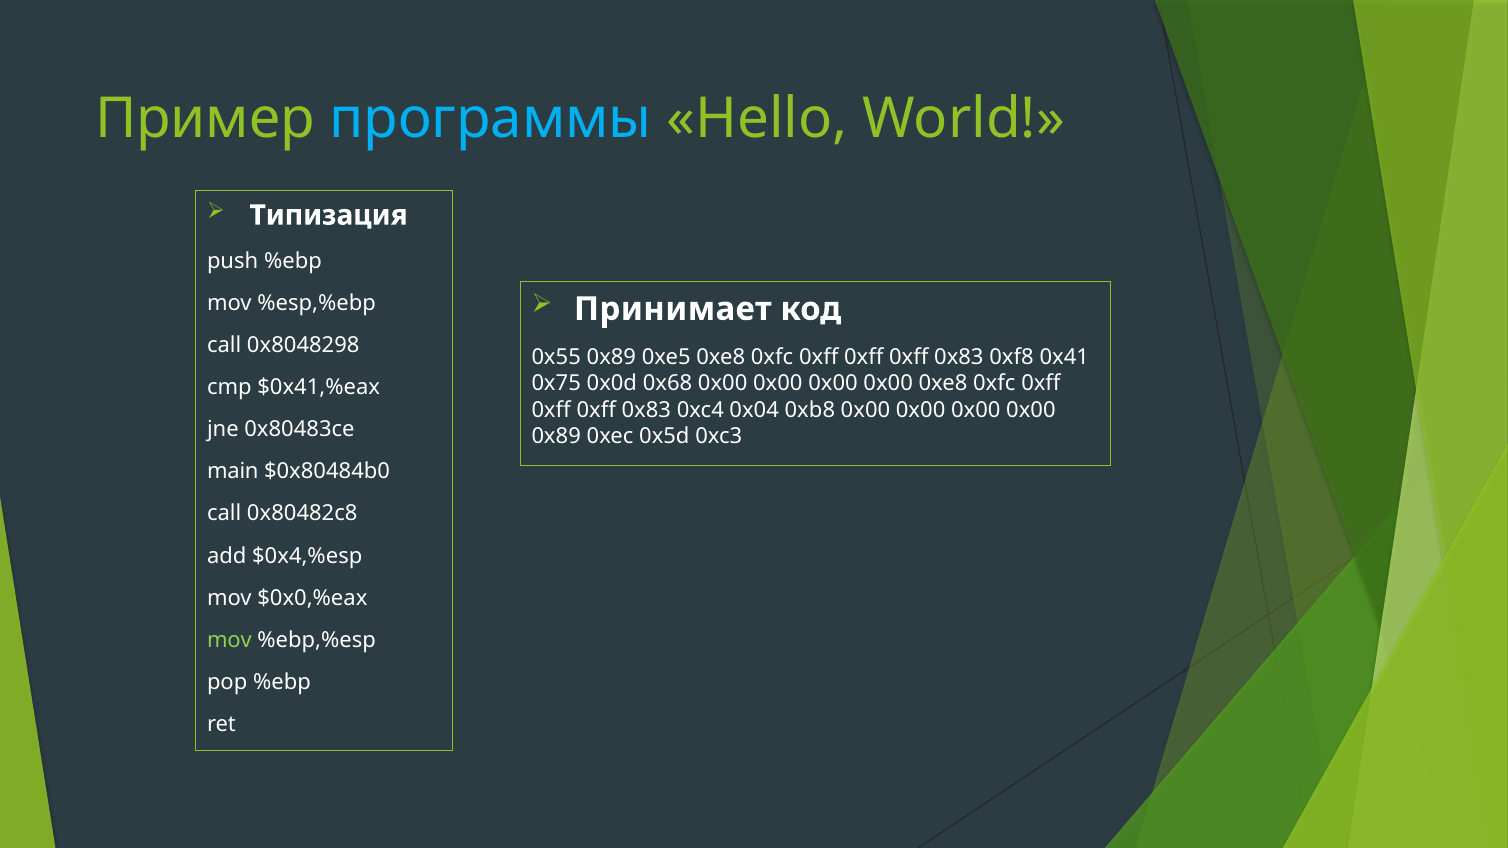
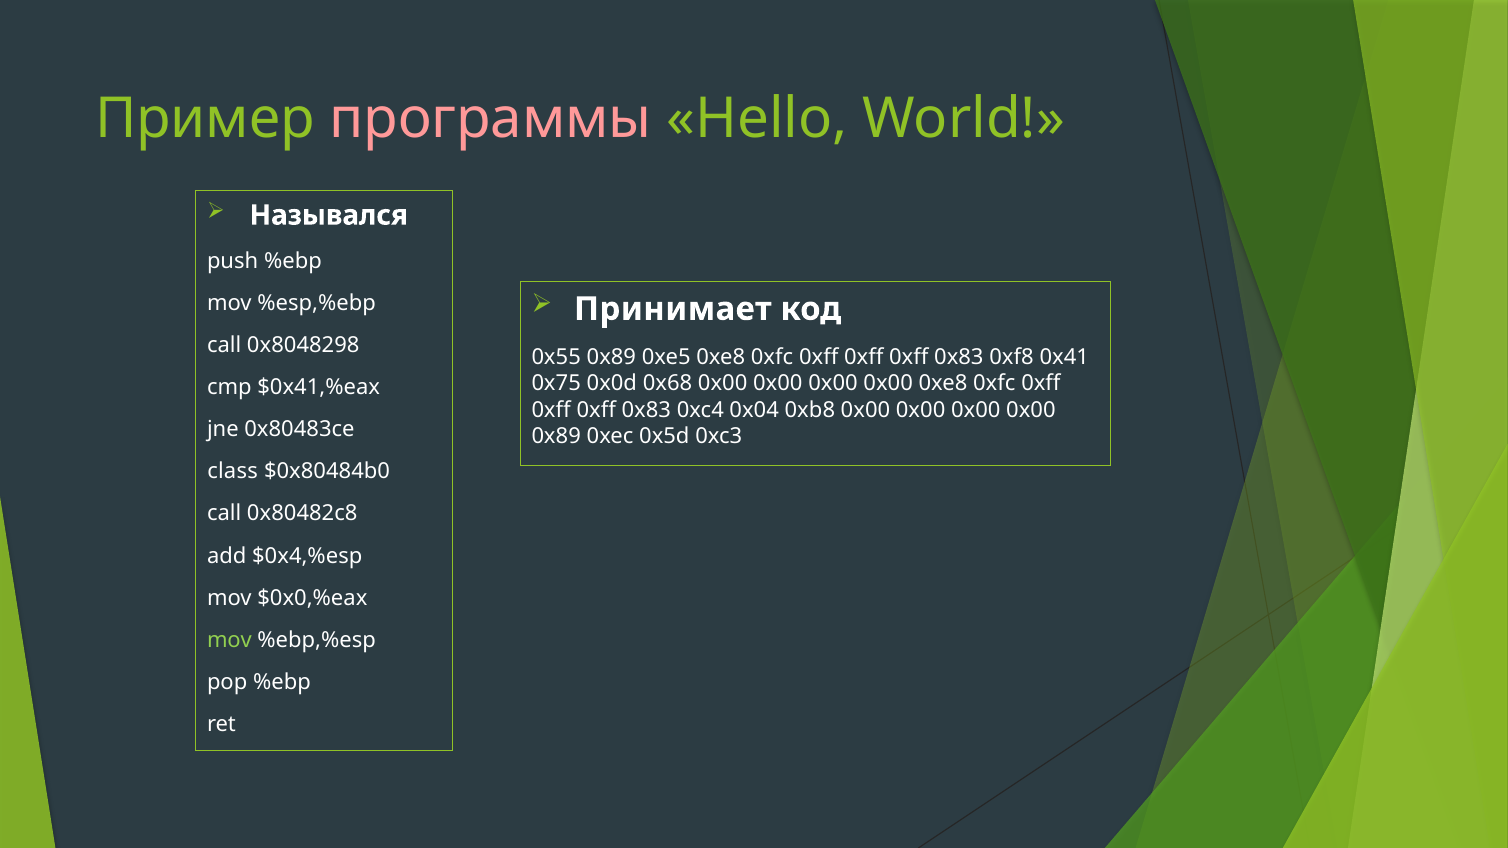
программы colour: light blue -> pink (491, 119)
Типизация: Типизация -> Назывался (329, 215)
main: main -> class (233, 472)
